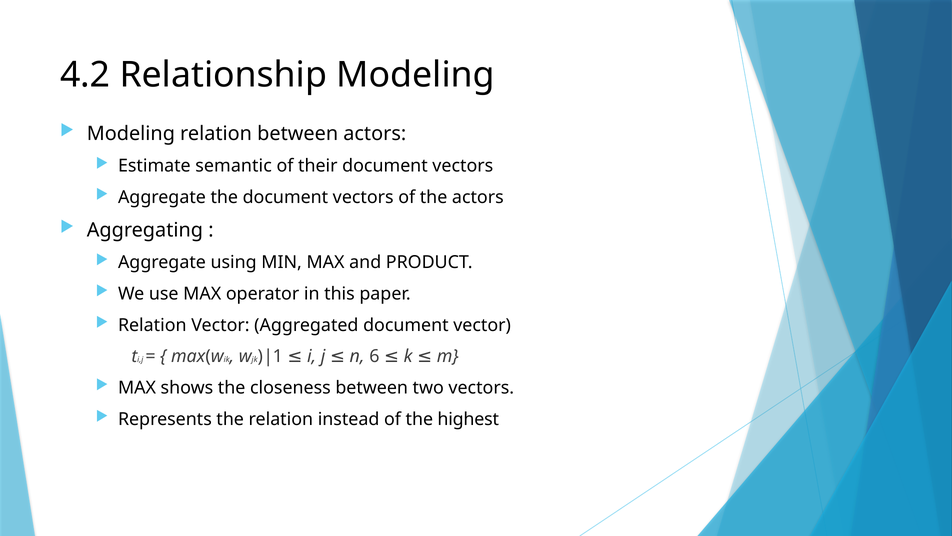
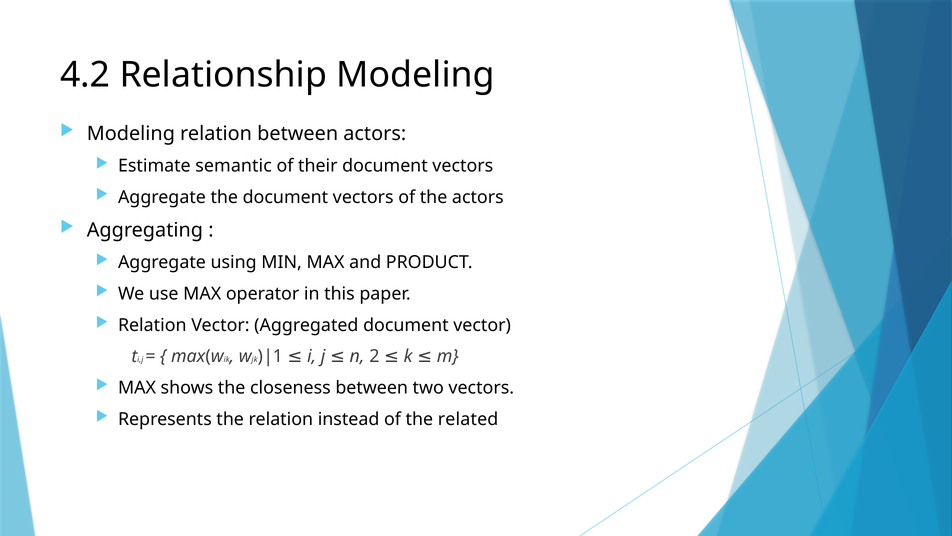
6: 6 -> 2 (374, 356)
highest: highest -> related (468, 419)
